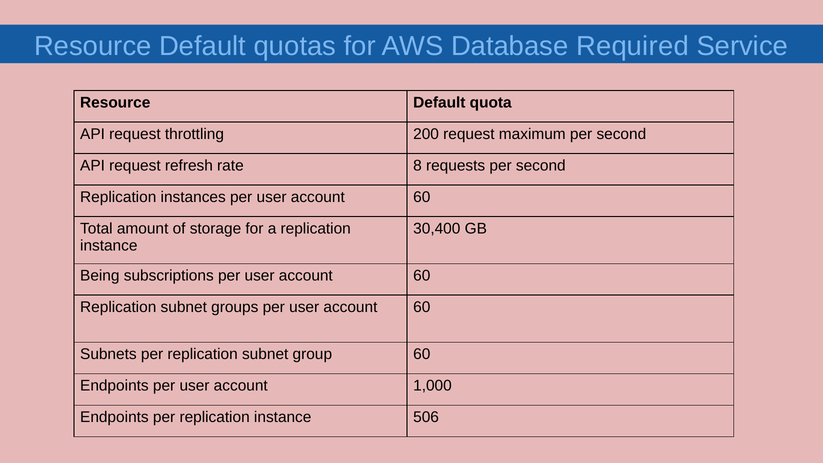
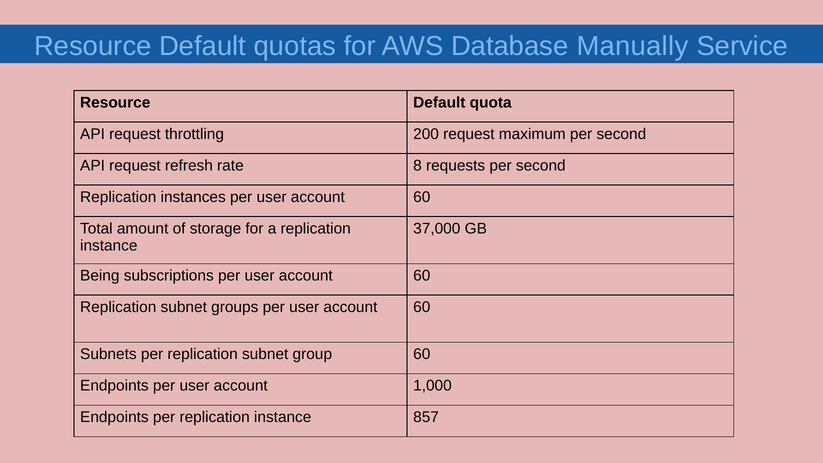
Required: Required -> Manually (632, 46)
30,400: 30,400 -> 37,000 (437, 228)
506: 506 -> 857 (426, 417)
